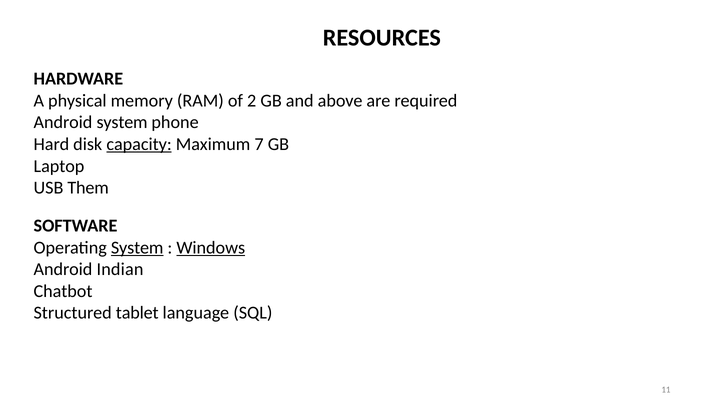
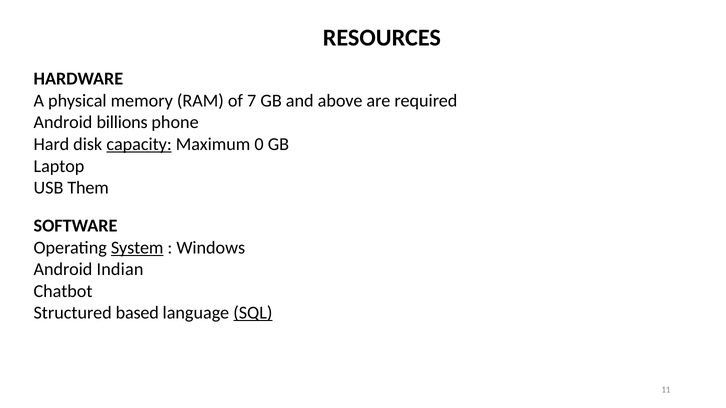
2: 2 -> 7 (252, 101)
Android system: system -> billions (122, 123)
7: 7 -> 0 (259, 144)
Windows underline: present -> none (211, 248)
tablet: tablet -> based (137, 313)
SQL underline: none -> present (253, 313)
